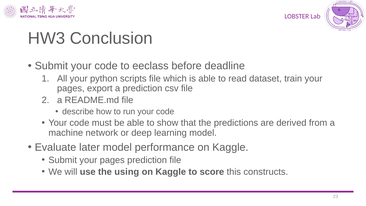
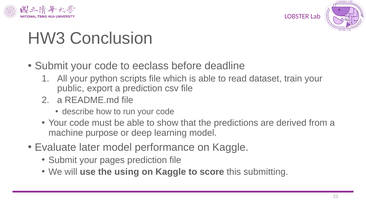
pages: pages -> public (71, 88)
network: network -> purpose (102, 133)
constructs: constructs -> submitting (266, 172)
